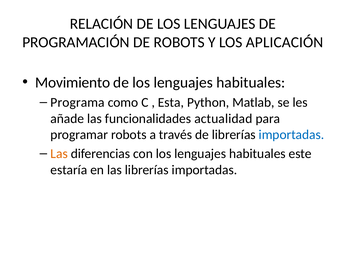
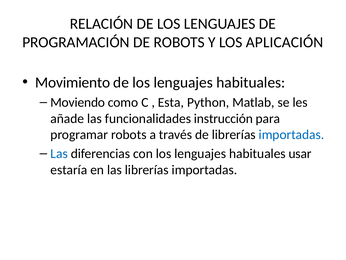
Programa: Programa -> Moviendo (78, 102)
actualidad: actualidad -> instrucción (223, 118)
Las colour: orange -> blue (59, 153)
este: este -> usar (300, 153)
